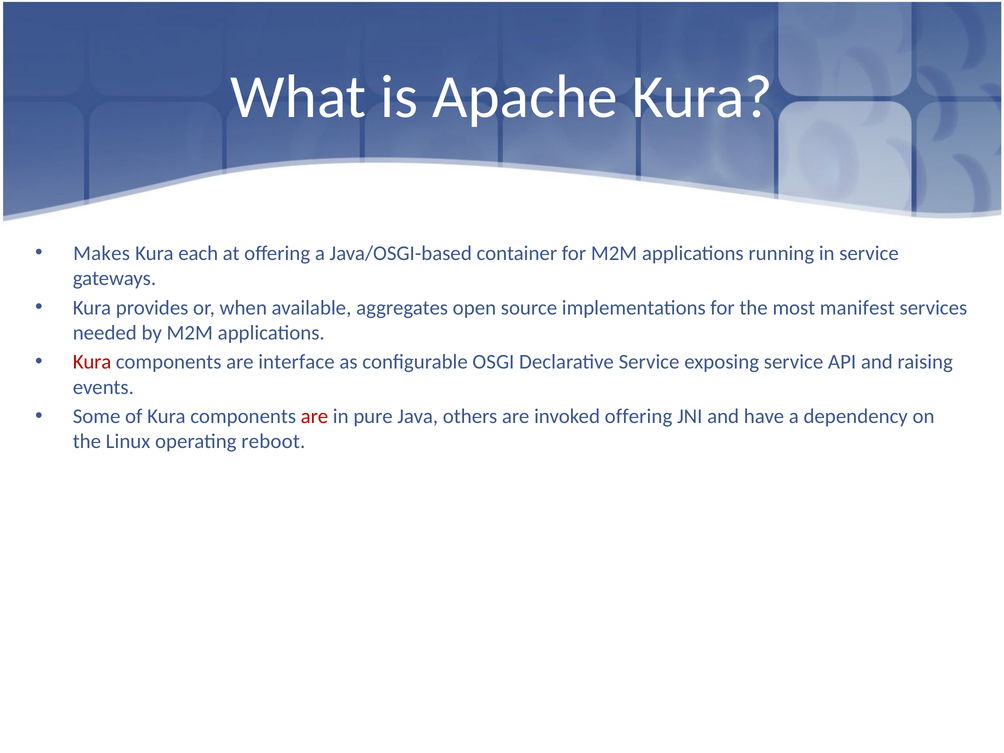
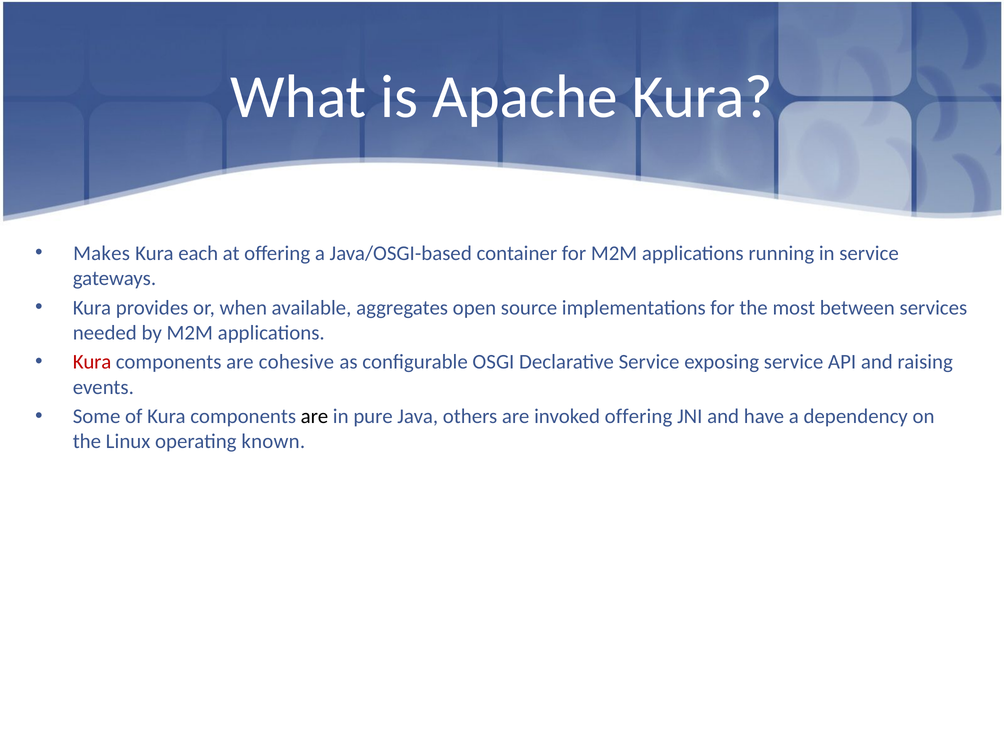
manifest: manifest -> between (857, 308)
interface: interface -> cohesive (296, 362)
are colour: red -> black (315, 416)
reboot: reboot -> known (273, 442)
